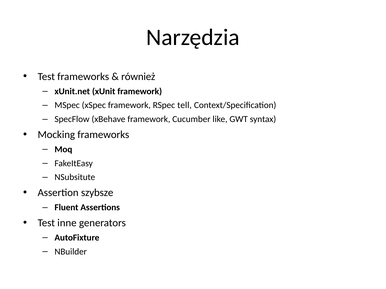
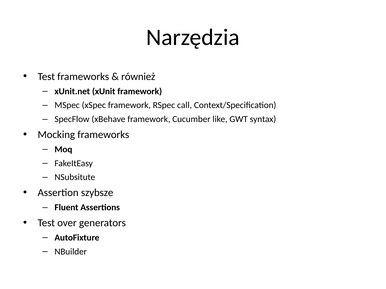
tell: tell -> call (185, 105)
inne: inne -> over (67, 223)
